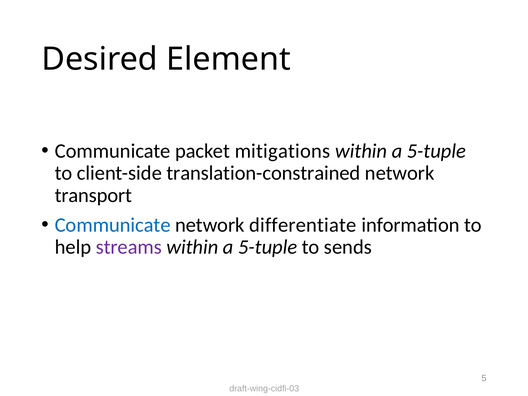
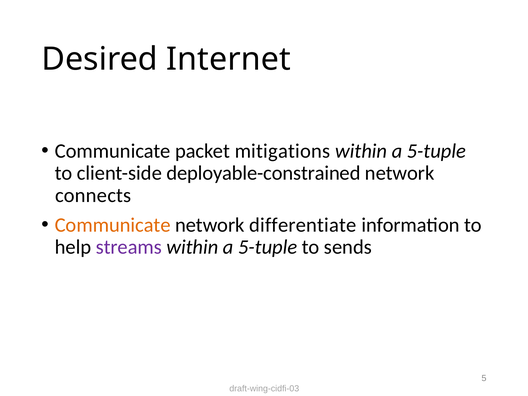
Element: Element -> Internet (228, 59)
translation-constrained: translation-constrained -> deployable-constrained (263, 173)
transport: transport -> connects (93, 195)
Communicate colour: blue -> orange (113, 225)
